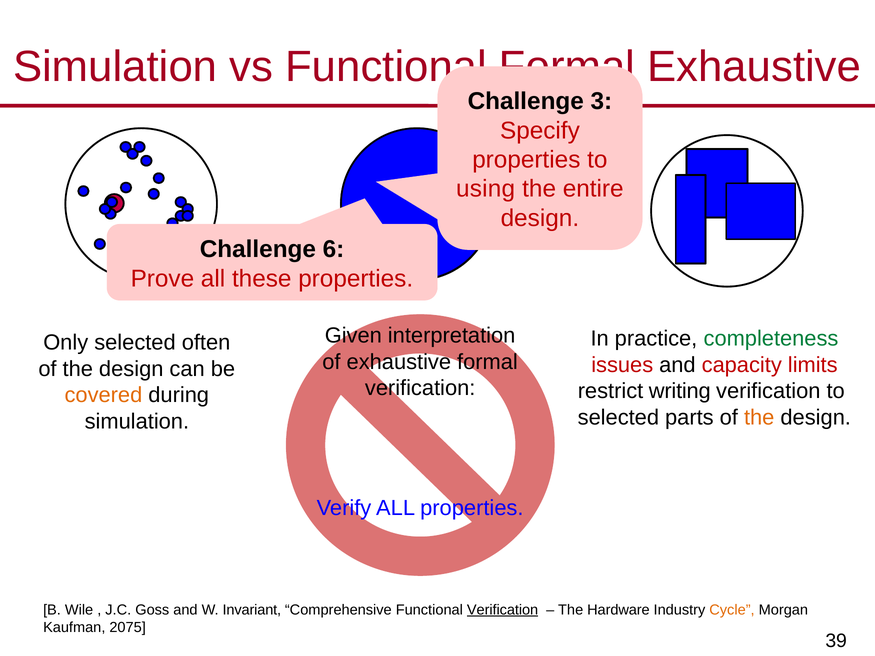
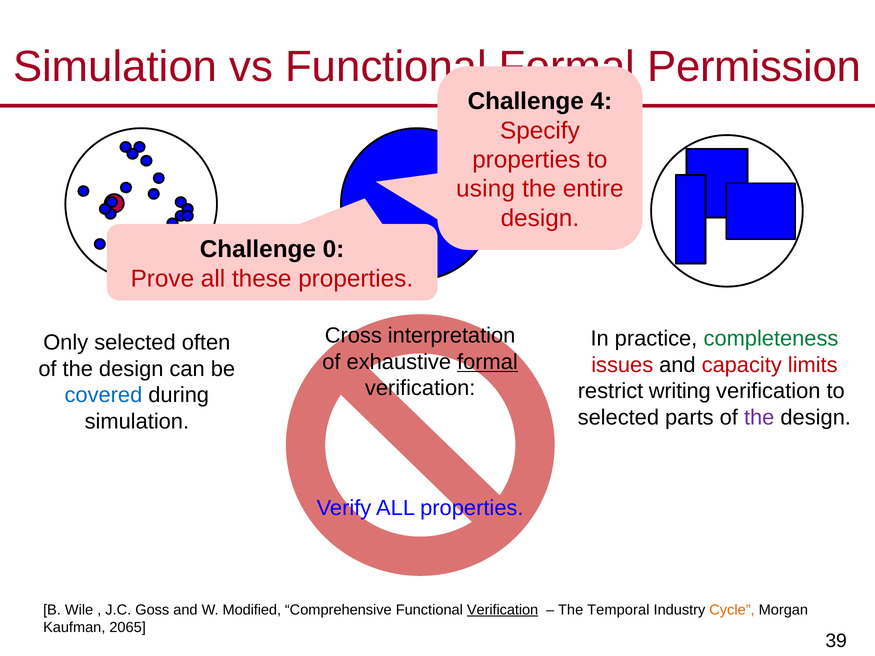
Exhaustive: Exhaustive -> Permission (754, 67)
3: 3 -> 4 (601, 101)
6: 6 -> 0 (334, 249)
Given: Given -> Cross (353, 336)
formal underline: none -> present (487, 362)
covered colour: orange -> blue (103, 395)
the colour: orange -> purple (759, 418)
Invariant: Invariant -> Modified (252, 610)
Hardware: Hardware -> Temporal (618, 610)
2075: 2075 -> 2065 (128, 627)
